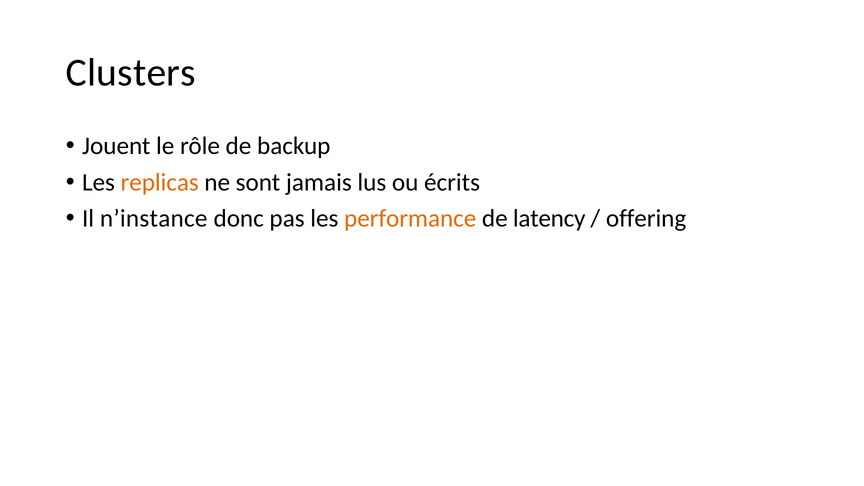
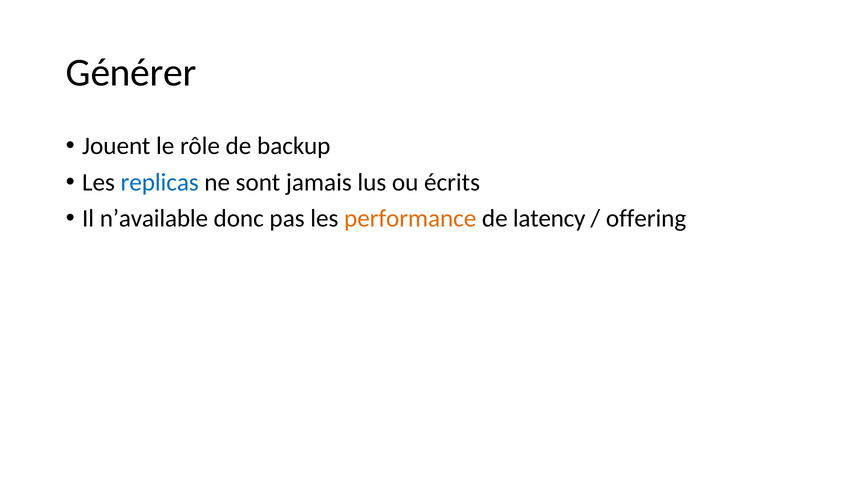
Clusters: Clusters -> Générer (131, 73)
replicas colour: orange -> blue (160, 182)
n’instance: n’instance -> n’available (154, 219)
